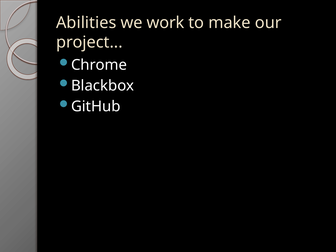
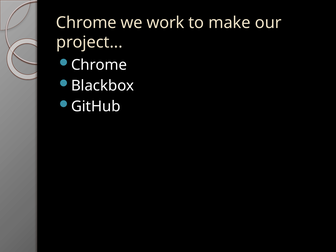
Abilities: Abilities -> Chrome (86, 23)
